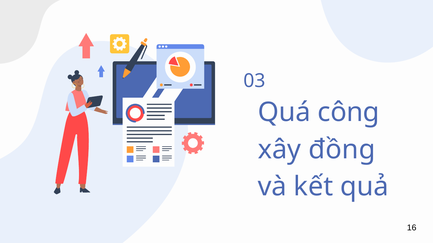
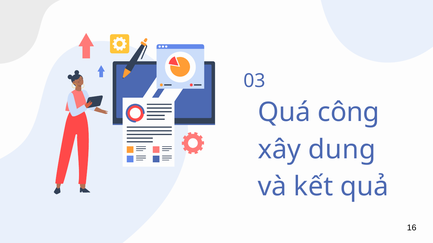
đồng: đồng -> dung (342, 150)
